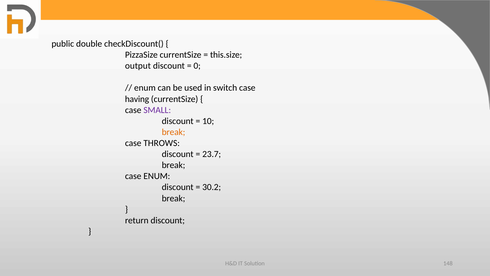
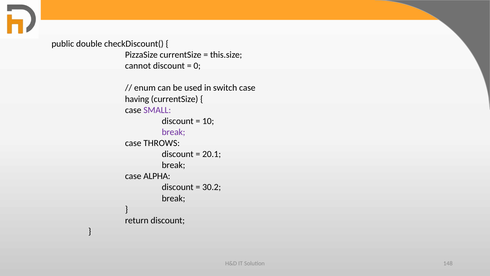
output: output -> cannot (138, 66)
break colour: orange -> purple (174, 132)
23.7: 23.7 -> 20.1 (212, 154)
case ENUM: ENUM -> ALPHA (157, 176)
